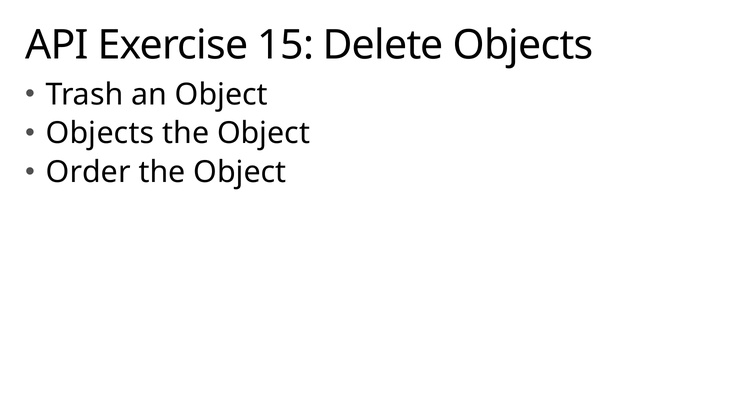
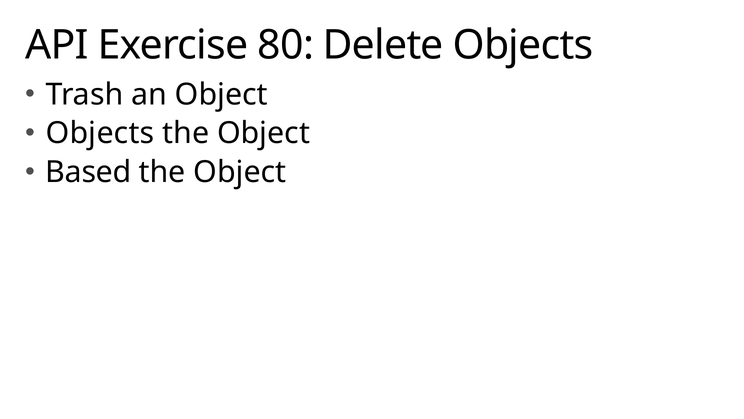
15: 15 -> 80 (286, 45)
Order: Order -> Based (88, 172)
